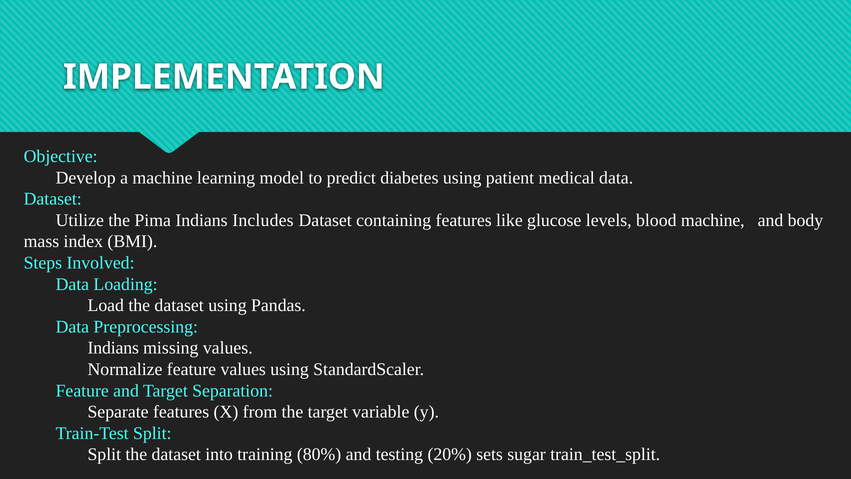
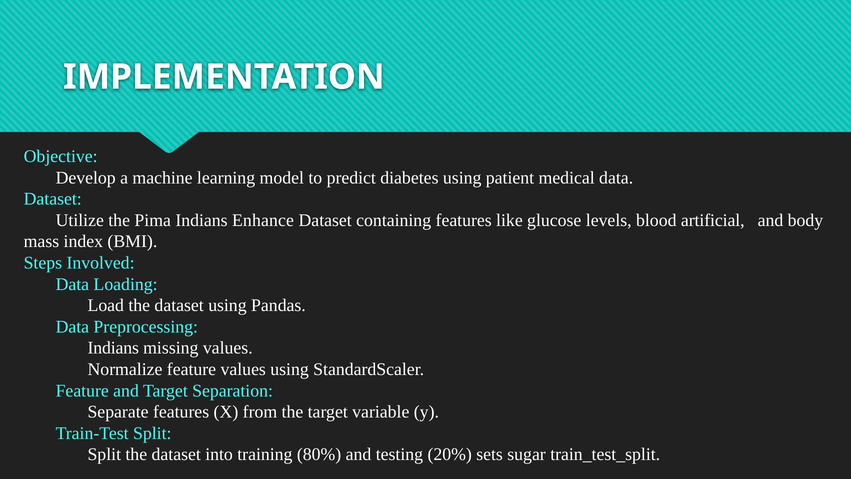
Includes: Includes -> Enhance (263, 220)
blood machine: machine -> artificial (713, 220)
